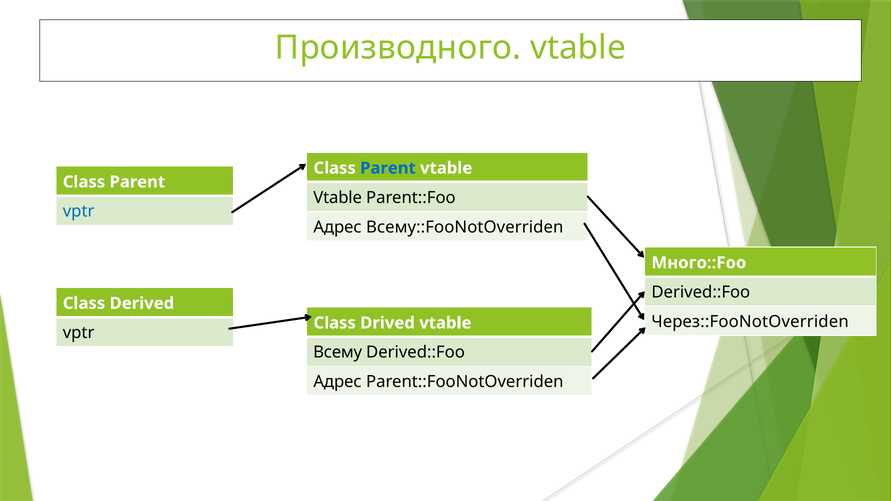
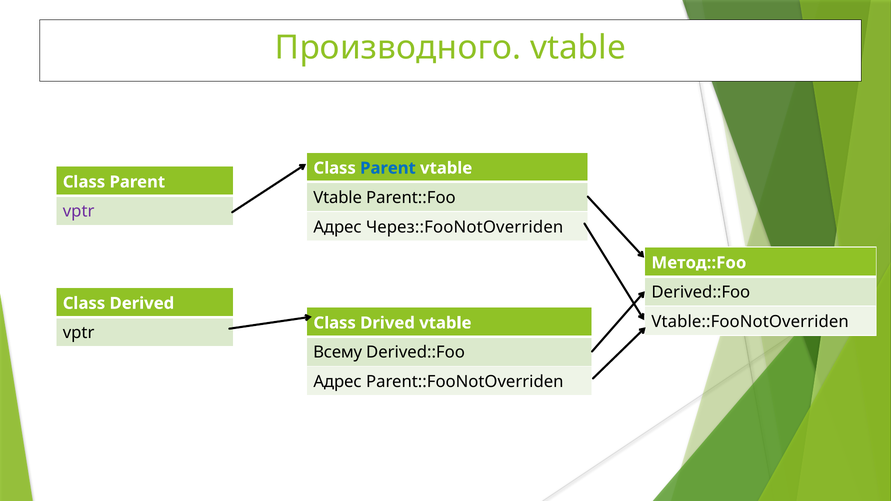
vptr colour: blue -> purple (79, 211)
Всему::FooNotOverriden: Всему::FooNotOverriden -> Через::FooNotOverriden (465, 227)
Много::Foo: Много::Foo -> Метод::Foo (699, 263)
Через::FooNotOverriden: Через::FooNotOverriden -> Vtable::FooNotOverriden (750, 322)
